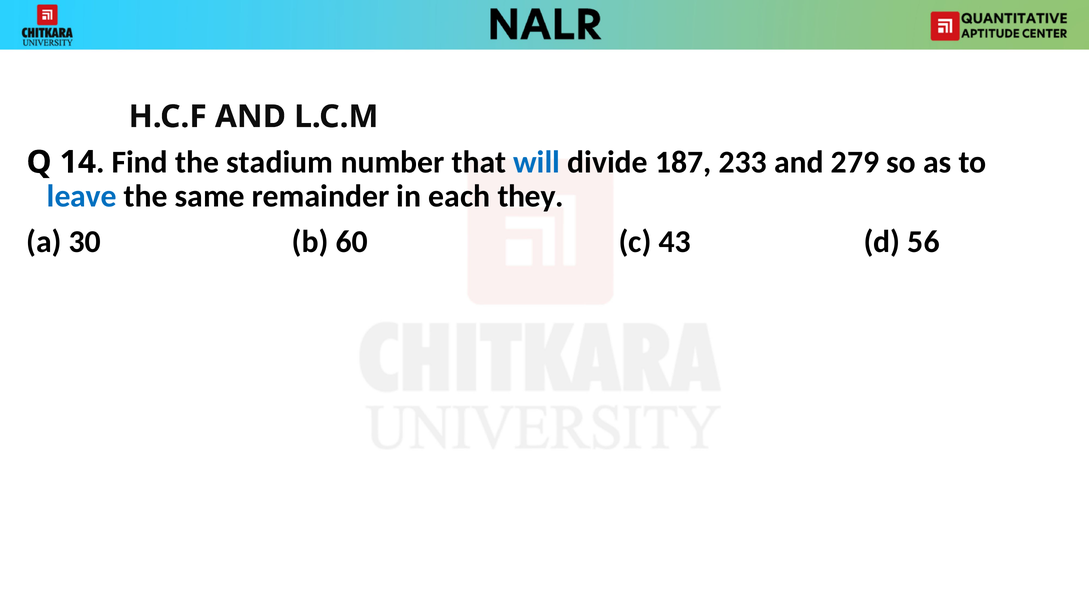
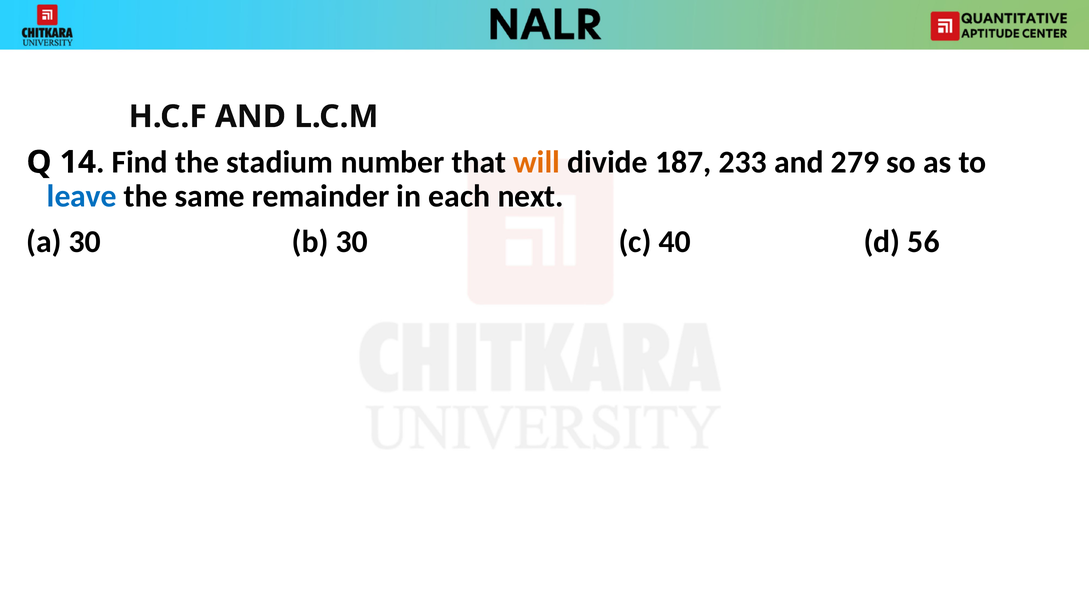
will colour: blue -> orange (537, 162)
they: they -> next (531, 197)
b 60: 60 -> 30 (352, 242)
43: 43 -> 40 (675, 242)
